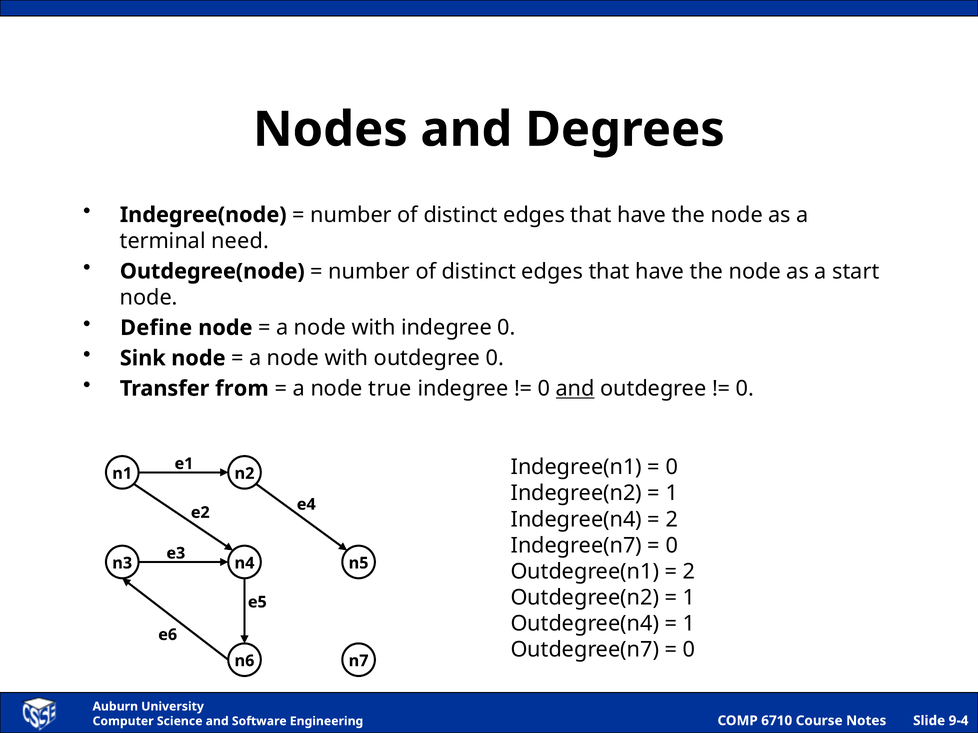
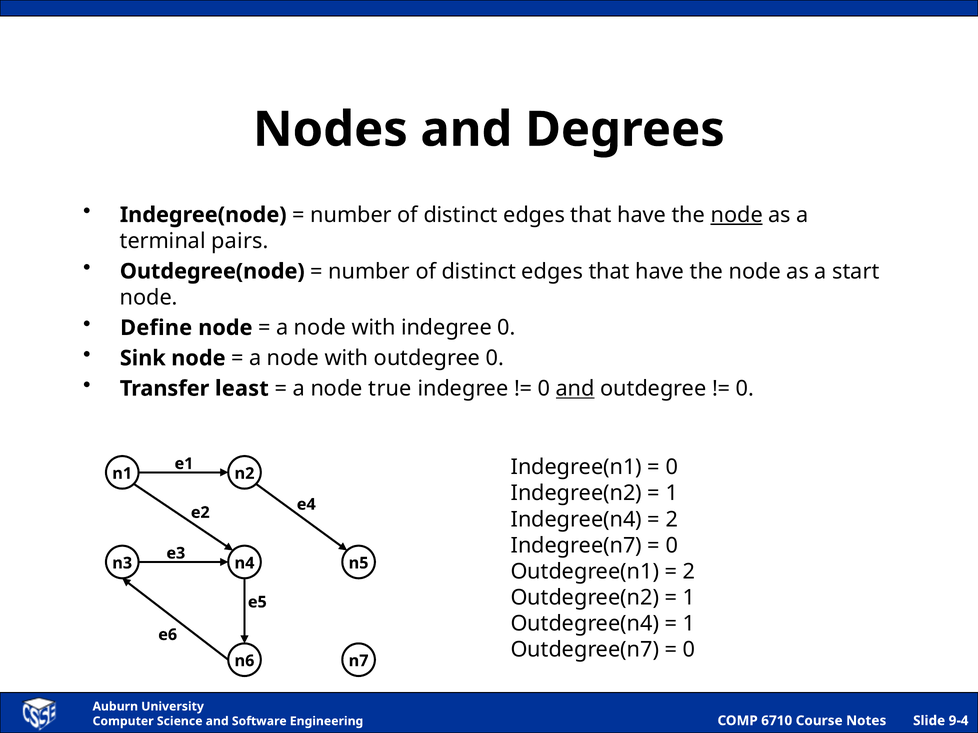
node underline: none -> present (737, 215)
need: need -> pairs (240, 241)
from: from -> least (242, 389)
